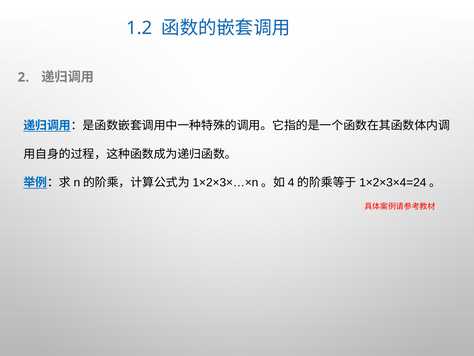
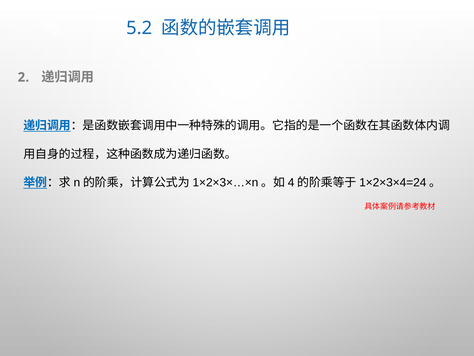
1.2: 1.2 -> 5.2 (139, 28)
